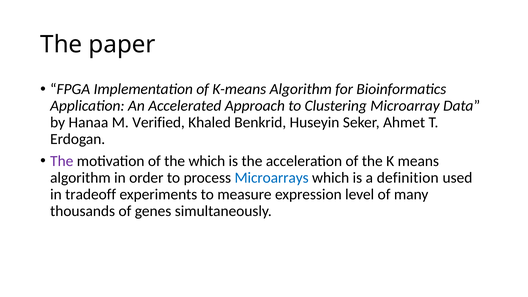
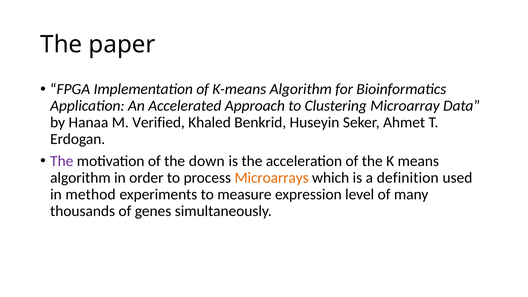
the which: which -> down (207, 161)
Microarrays colour: blue -> orange (272, 178)
tradeoff: tradeoff -> method (91, 194)
